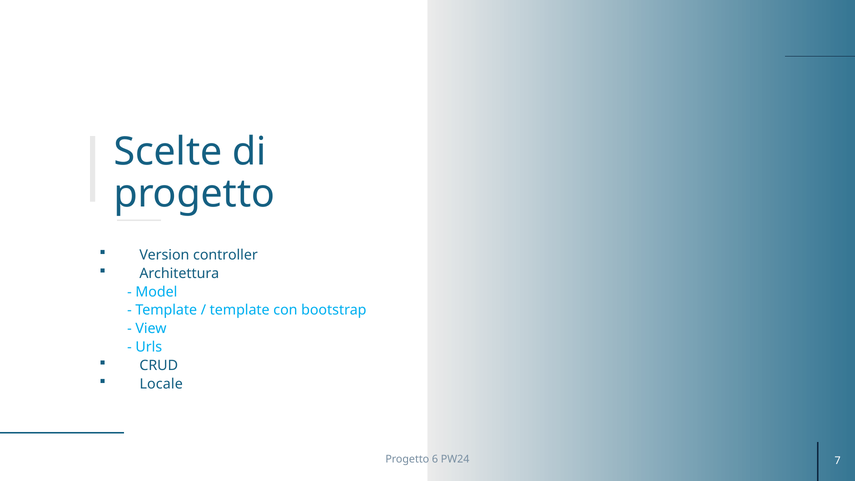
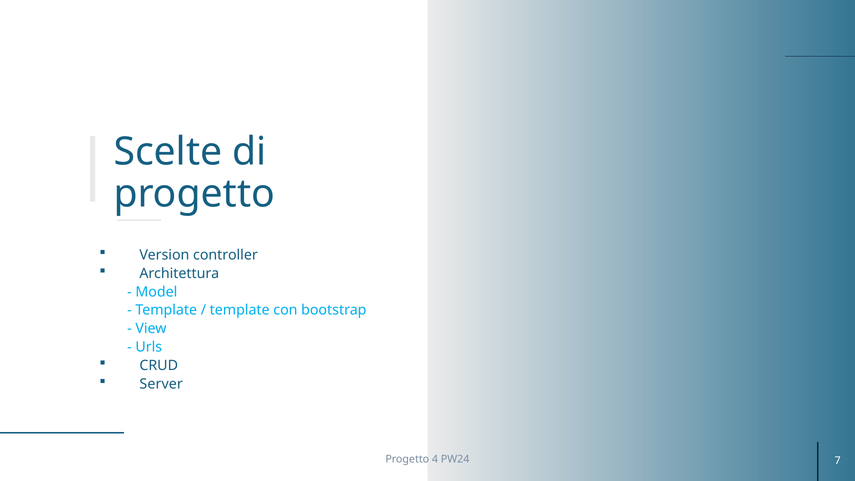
Locale: Locale -> Server (161, 384)
6: 6 -> 4 (435, 459)
